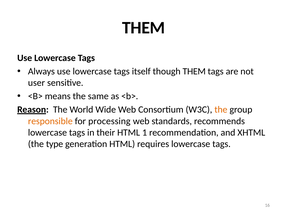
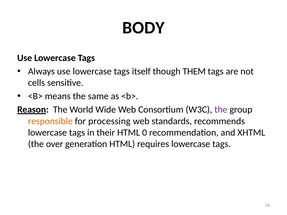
THEM: THEM -> BODY (143, 28)
user: user -> cells (36, 83)
the colour: orange -> purple (221, 110)
1: 1 -> 0 (145, 133)
type: type -> over (55, 144)
